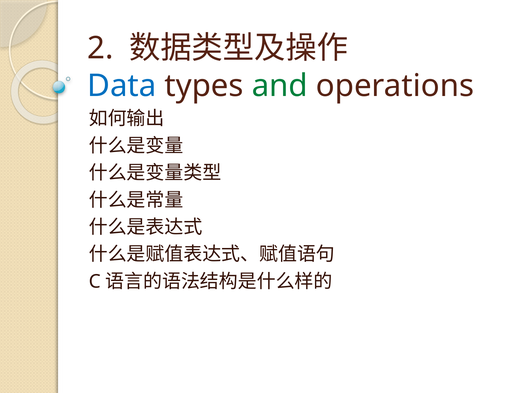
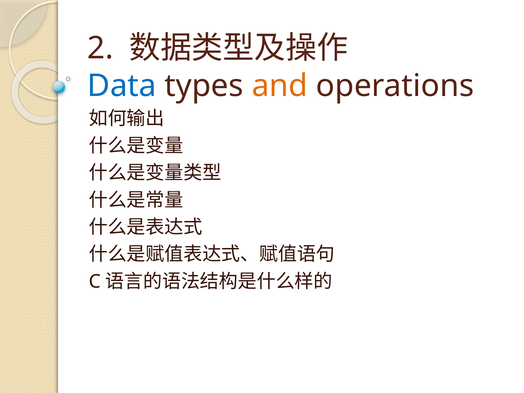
and colour: green -> orange (280, 86)
